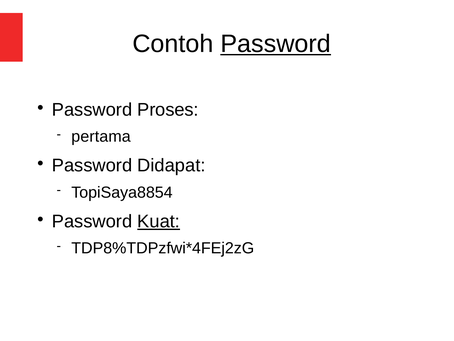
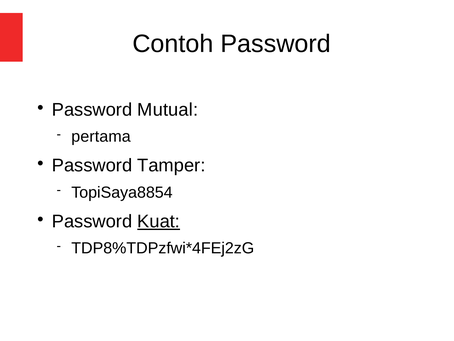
Password underline: present -> none (276, 44)
Proses: Proses -> Mutual (168, 110)
Didapat: Didapat -> Tamper (171, 165)
